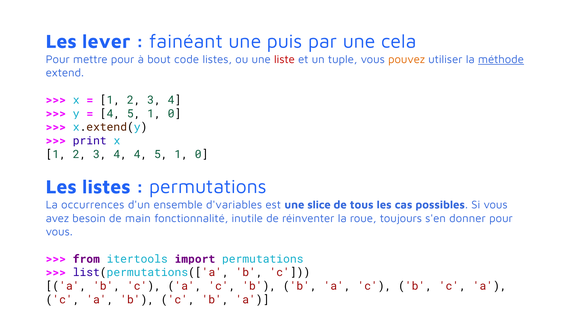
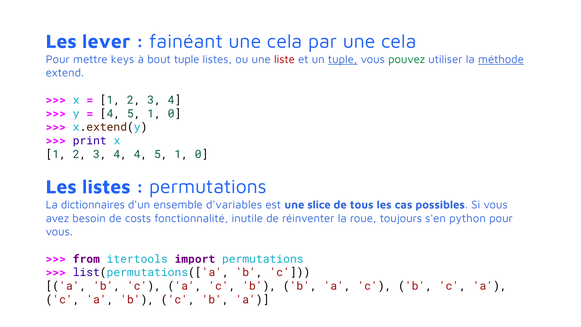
puis: puis -> cela (285, 41)
mettre pour: pour -> keys (123, 59)
bout code: code -> tuple (187, 59)
tuple underline: none -> present (343, 59)
pouvez colour: orange -> green (407, 59)
occurrences: occurrences -> dictionnaires (93, 205)
main: main -> costs (138, 218)
donner: donner -> python (467, 218)
